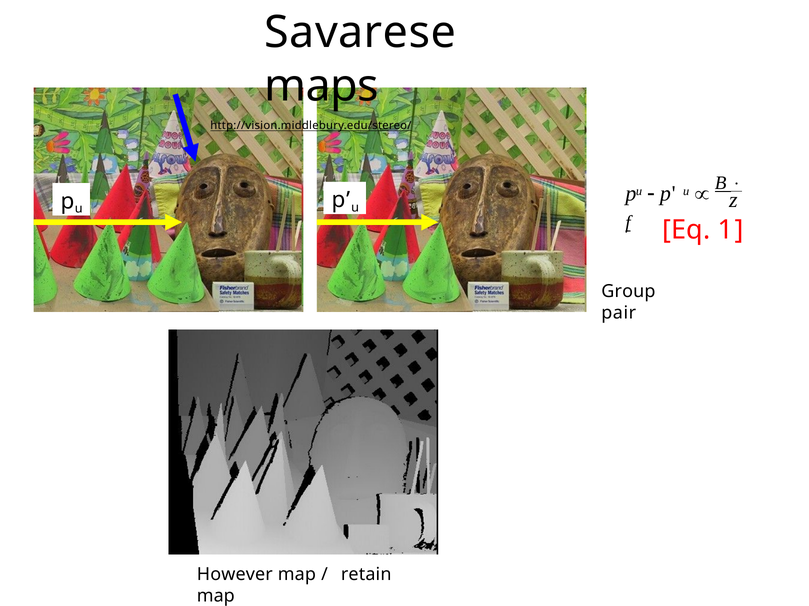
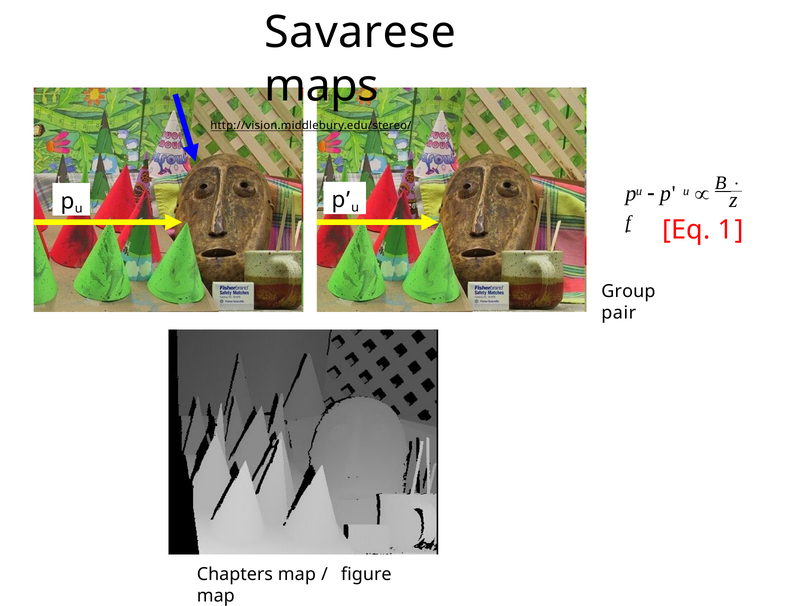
However: However -> Chapters (235, 575)
retain: retain -> figure (366, 575)
